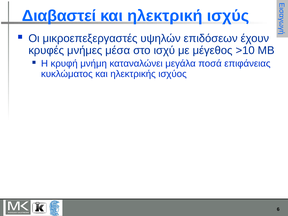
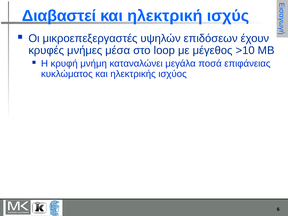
ισχύ: ισχύ -> loop (164, 50)
